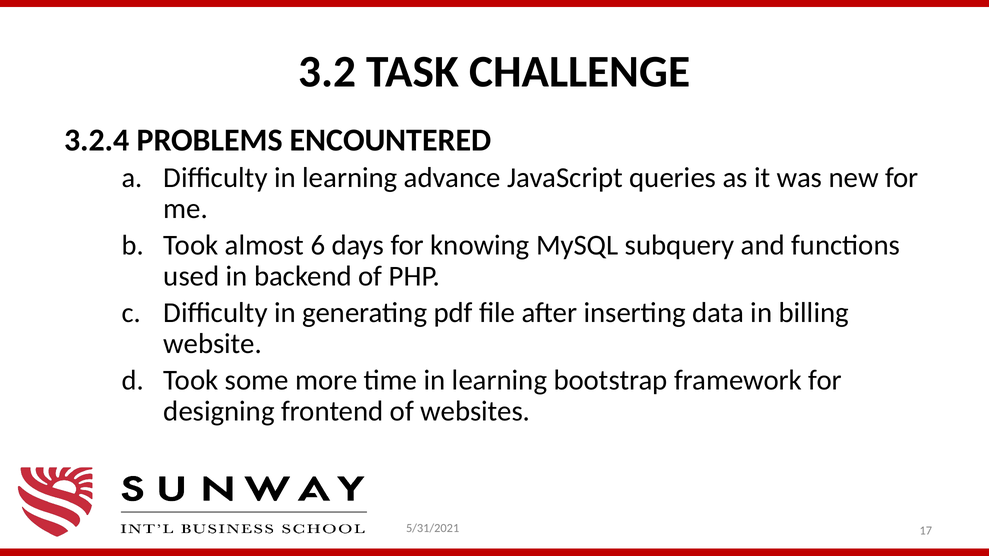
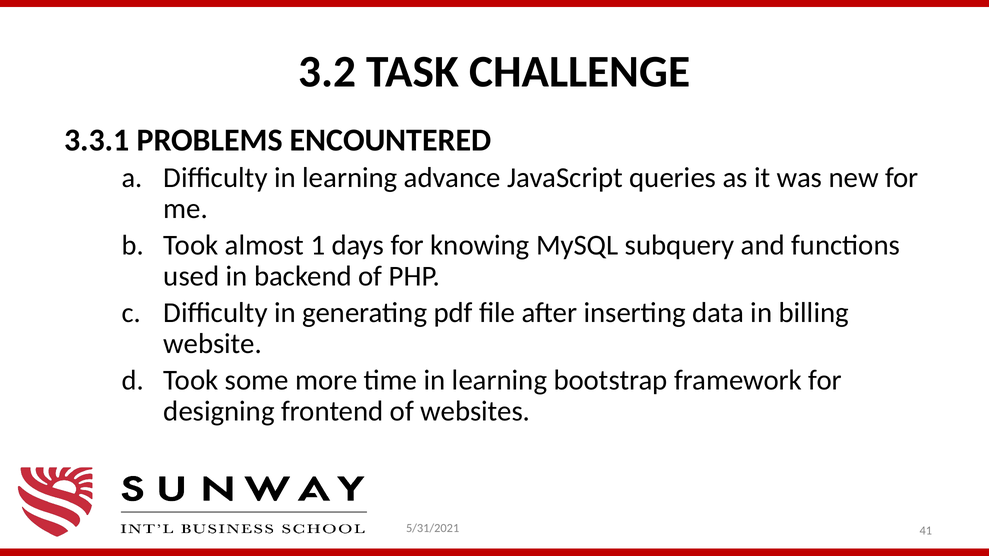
3.2.4: 3.2.4 -> 3.3.1 (97, 140)
6: 6 -> 1 (318, 245)
17: 17 -> 41 (926, 531)
